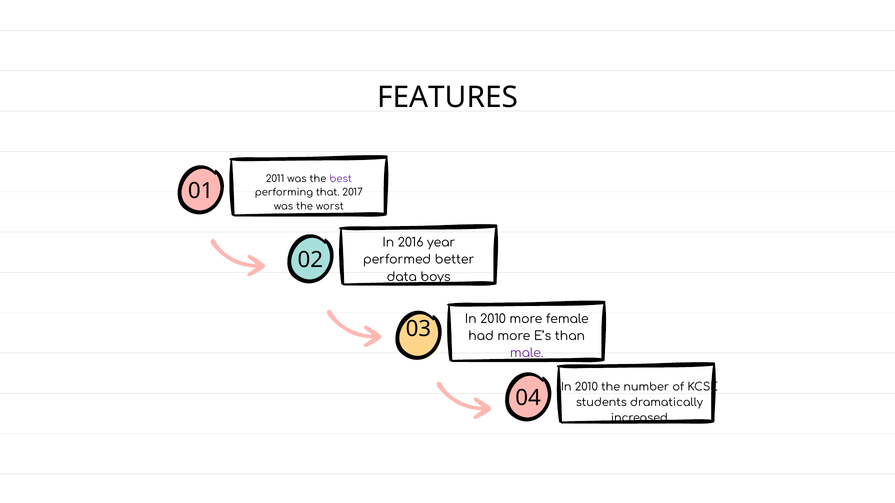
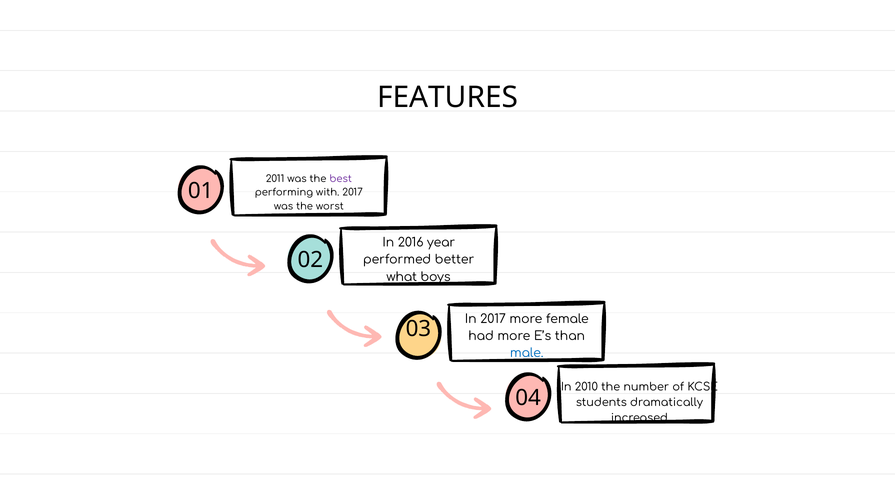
that: that -> with (328, 193)
data: data -> what (402, 277)
2010: 2010 -> 2017 (493, 319)
male colour: purple -> blue (527, 354)
